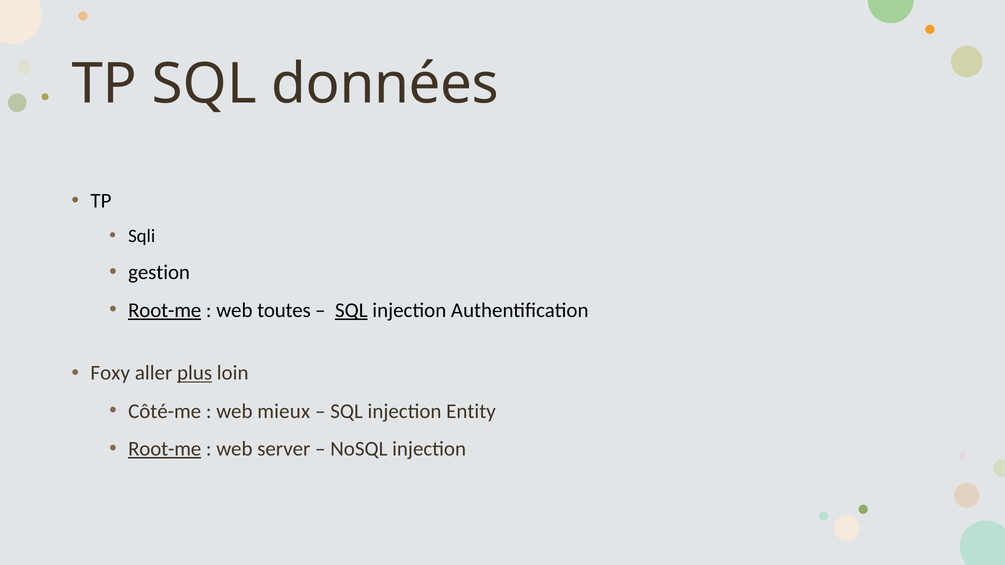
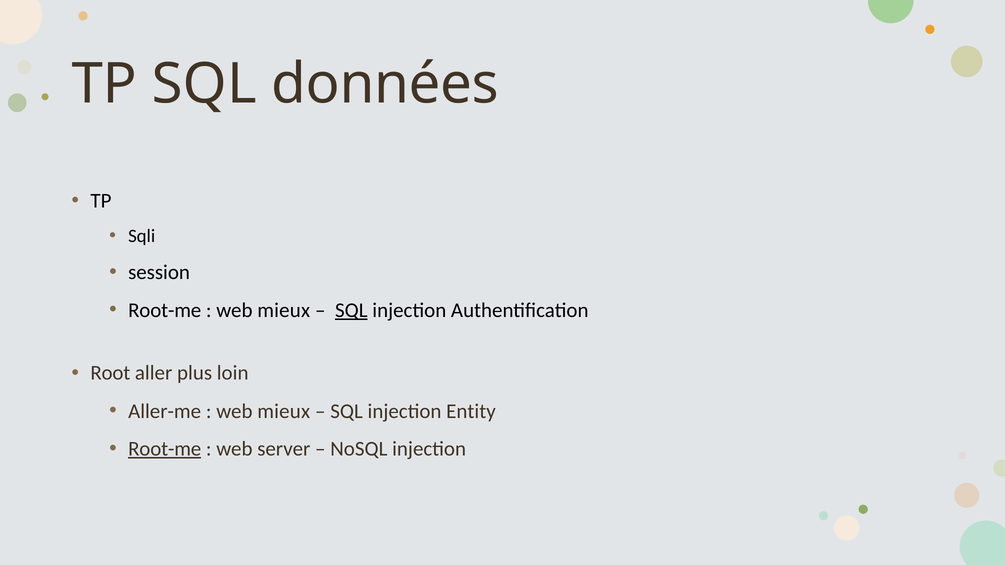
gestion: gestion -> session (159, 273)
Root-me underline: present -> none (165, 310)
toutes: toutes -> mieux (284, 310)
Foxy: Foxy -> Root (110, 373)
plus underline: present -> none (195, 373)
Côté-me: Côté-me -> Aller-me (165, 411)
